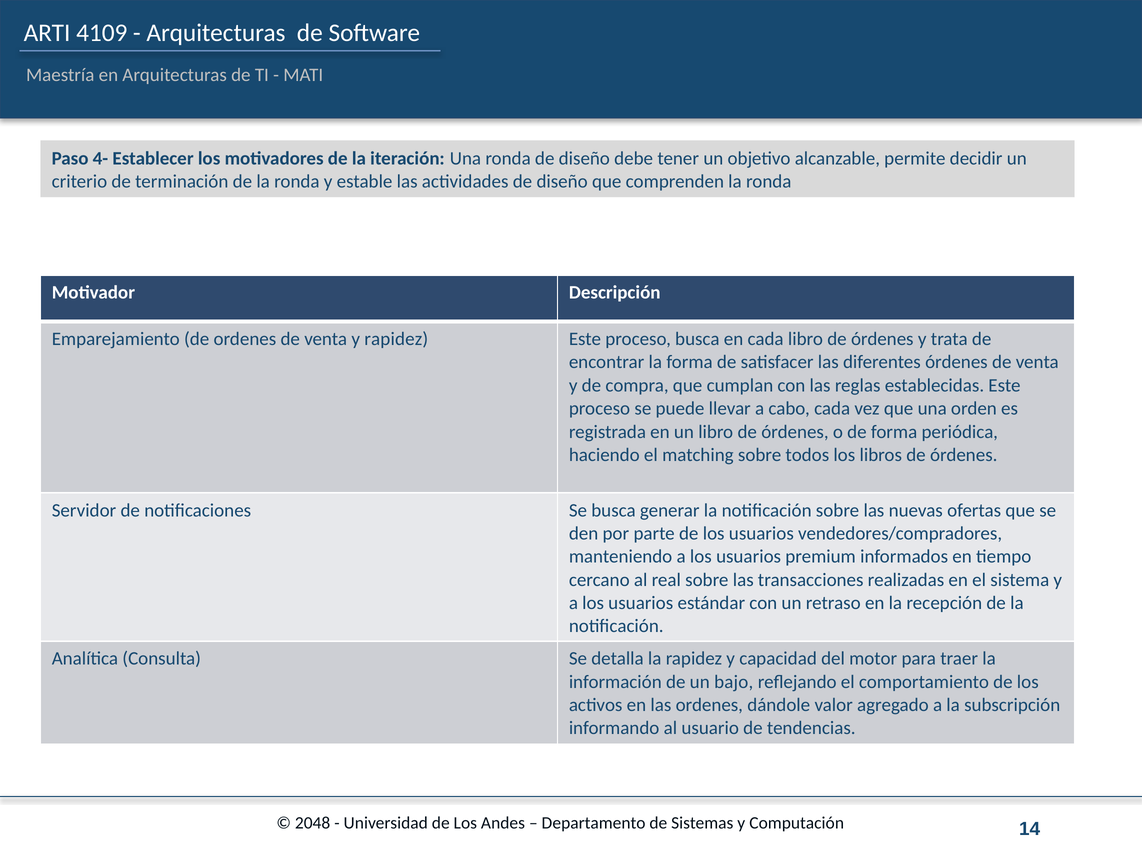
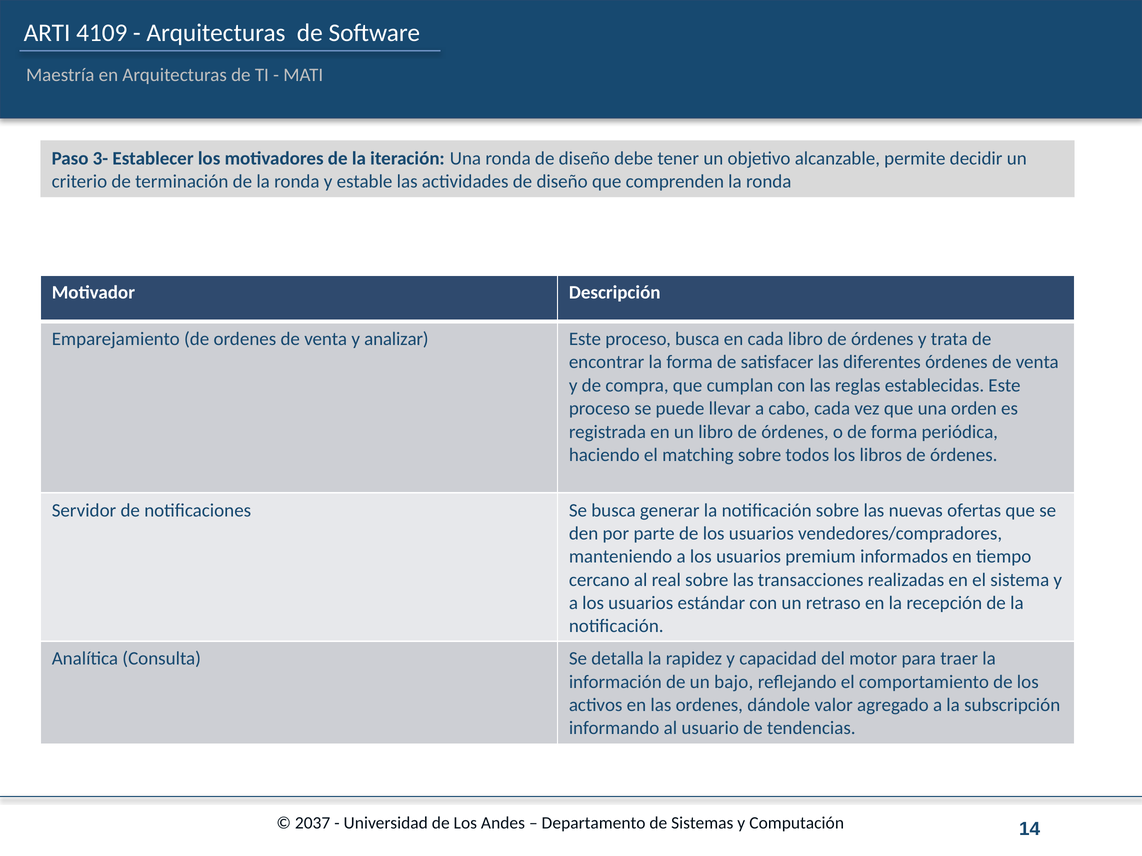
4-: 4- -> 3- (100, 159)
y rapidez: rapidez -> analizar (396, 339)
2048: 2048 -> 2037 (313, 823)
